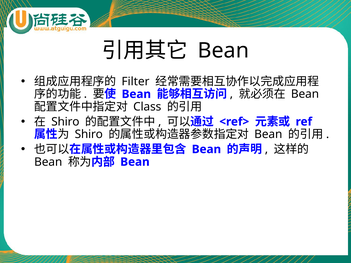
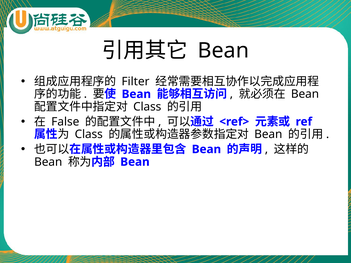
Shiro: Shiro -> False (65, 122)
Shiro: Shiro -> Class (89, 134)
